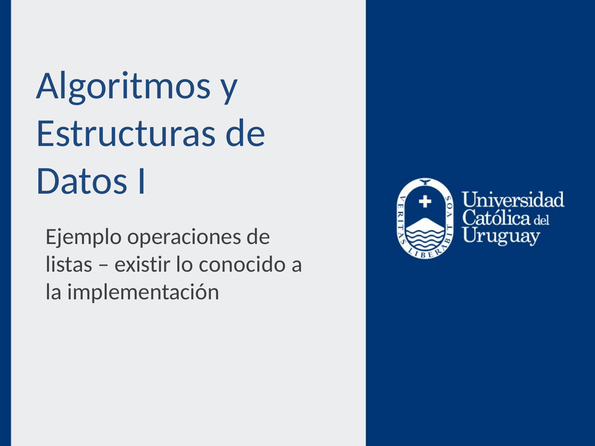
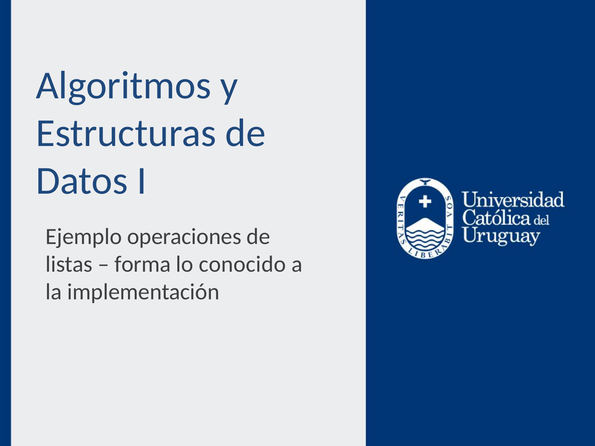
existir: existir -> forma (143, 264)
